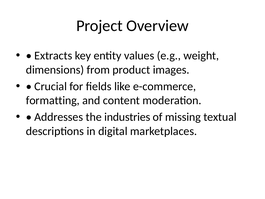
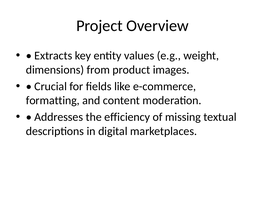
industries: industries -> efficiency (127, 117)
